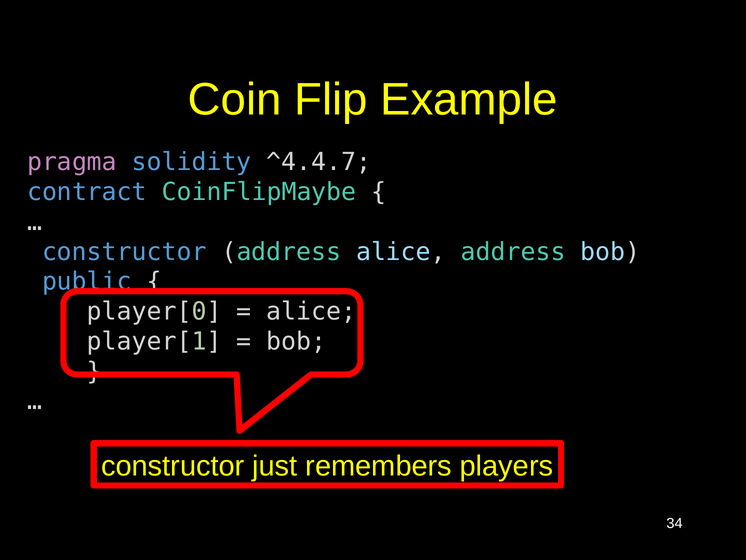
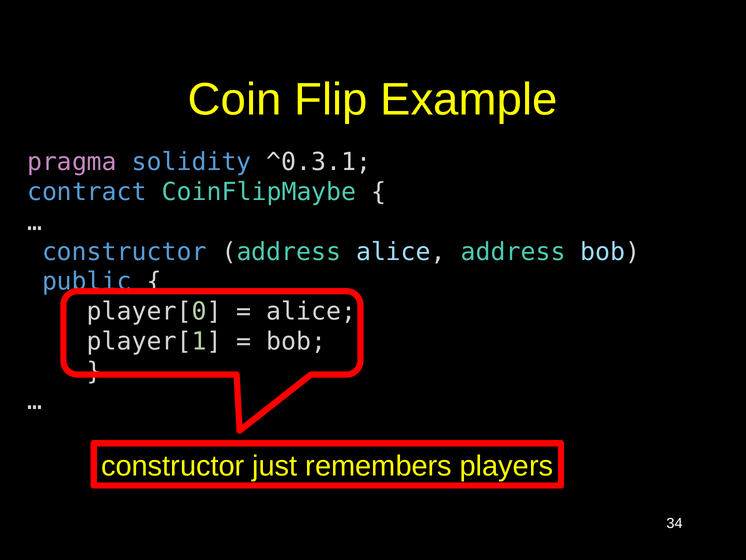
^4.4.7: ^4.4.7 -> ^0.3.1 (319, 162)
